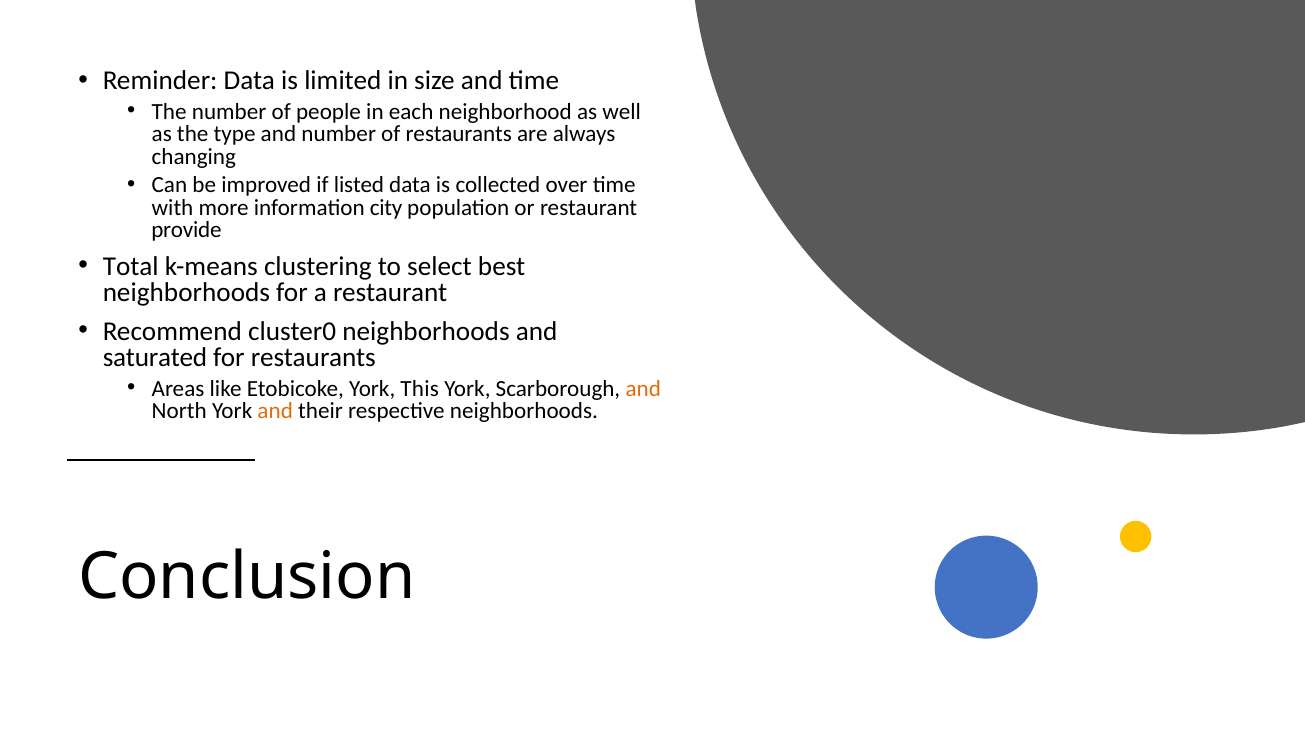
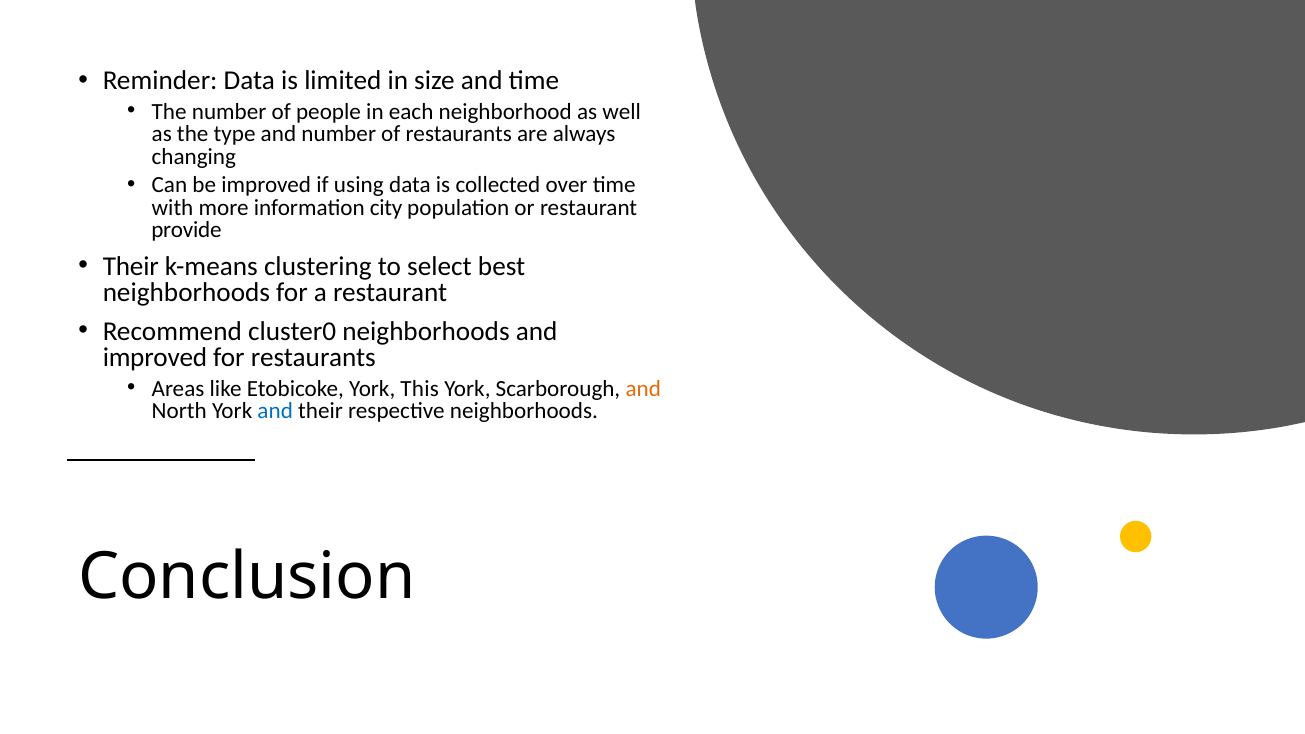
listed: listed -> using (359, 185)
Total: Total -> Their (131, 266)
saturated: saturated -> improved (155, 358)
and colour: orange -> blue (275, 411)
